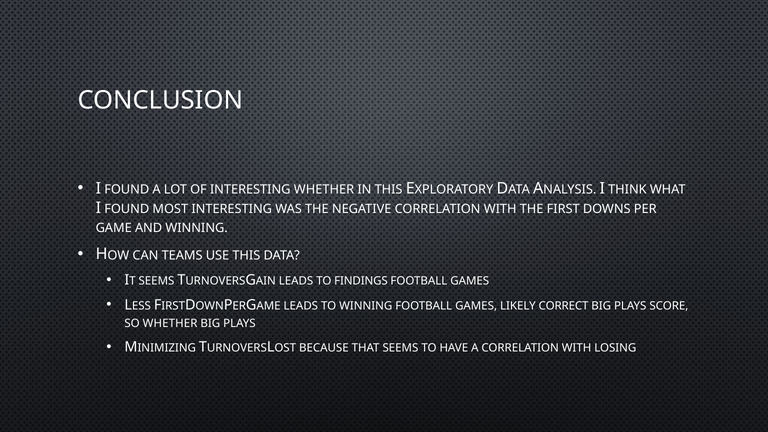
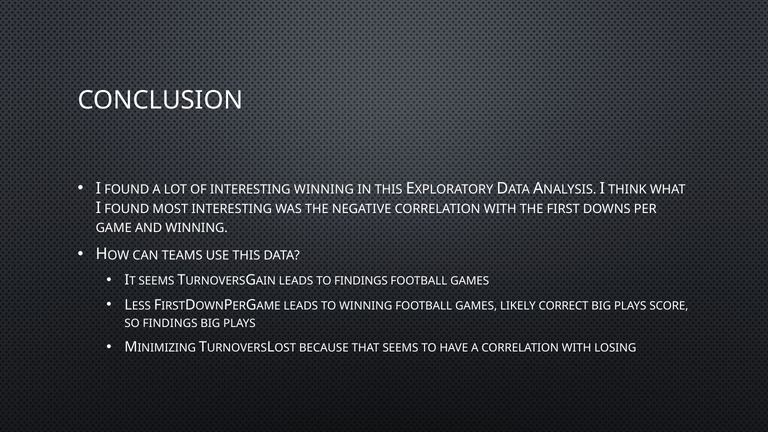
INTERESTING WHETHER: WHETHER -> WINNING (324, 190)
SO WHETHER: WHETHER -> FINDINGS (170, 323)
